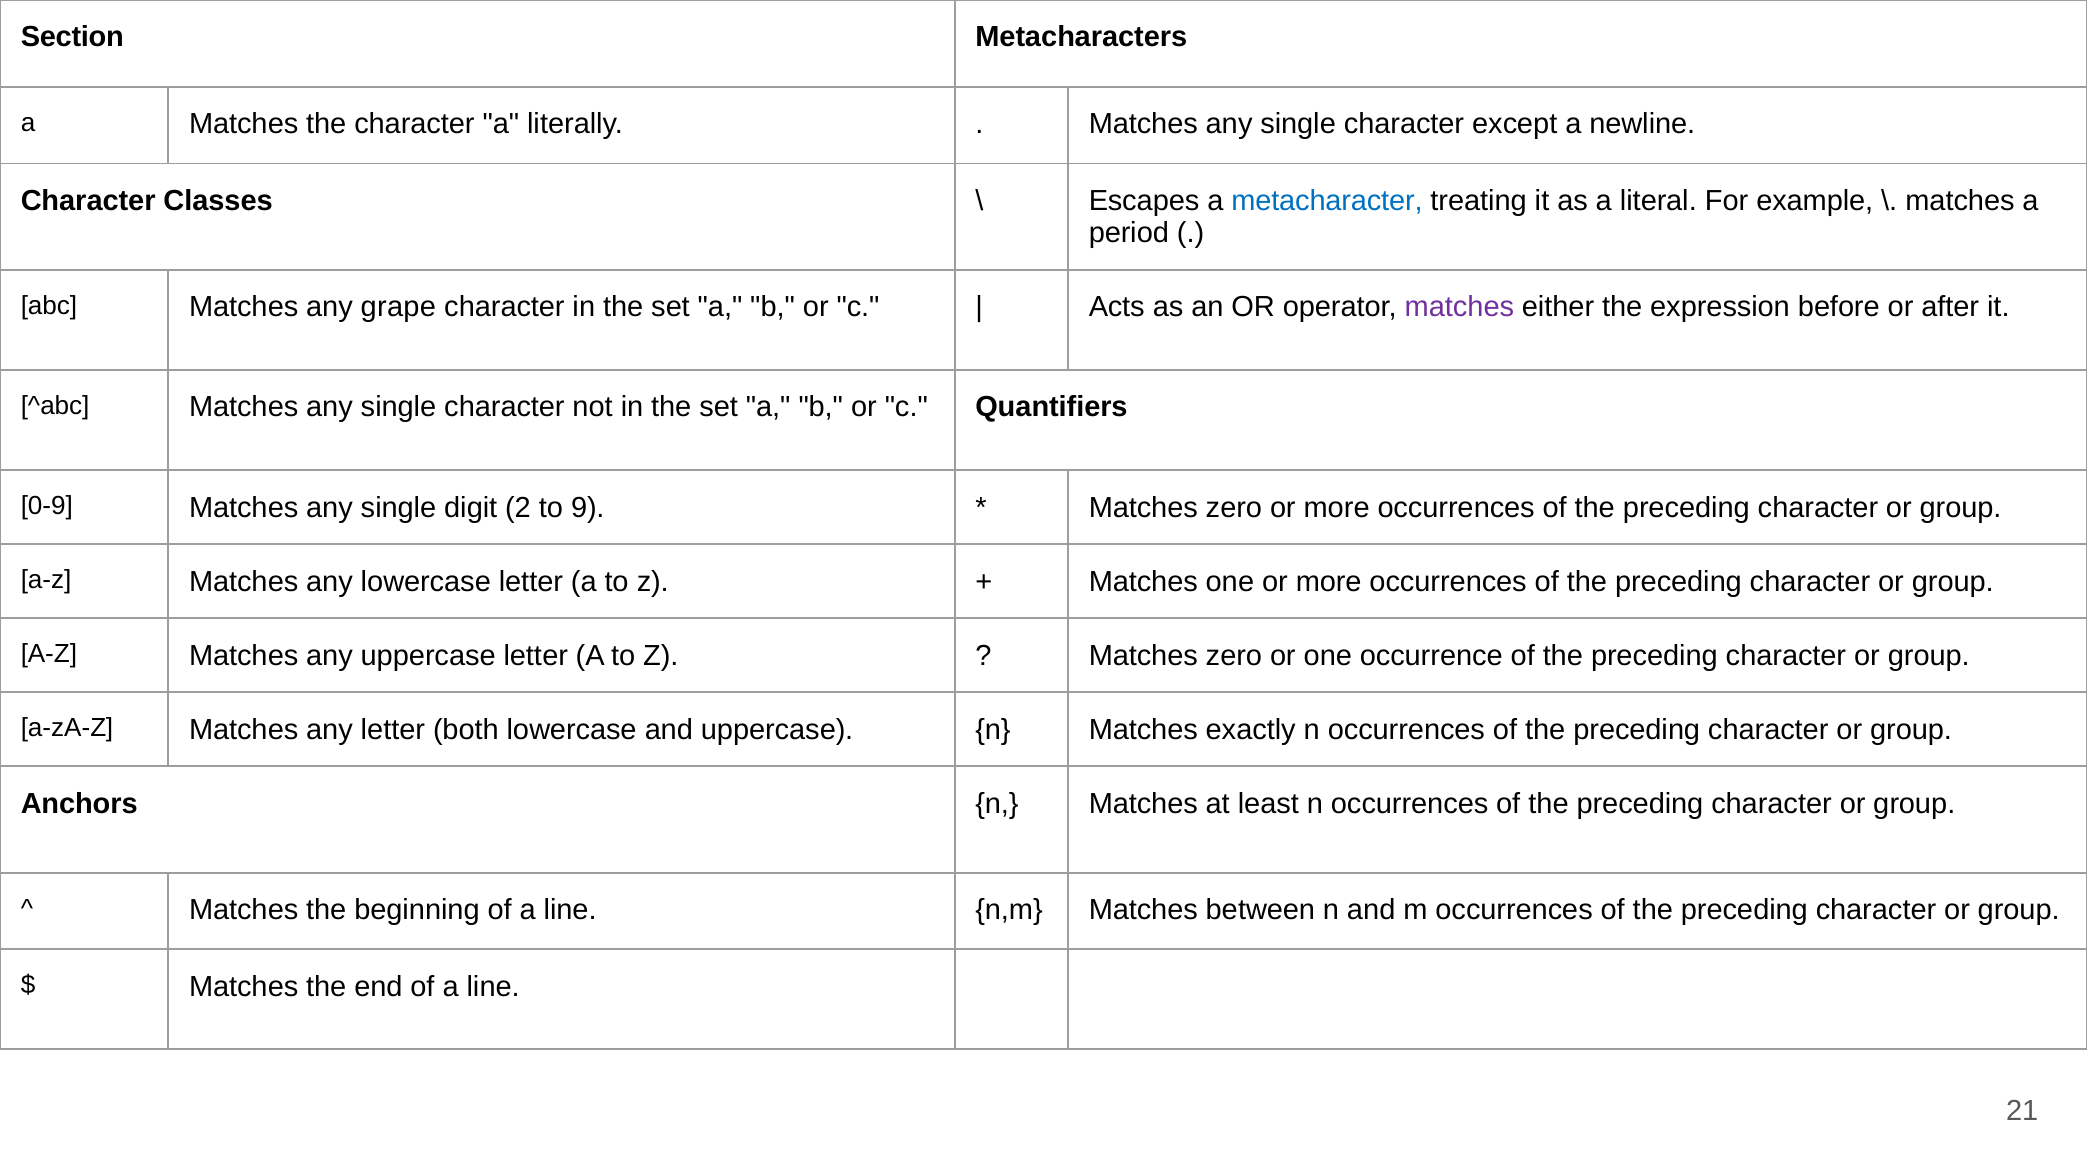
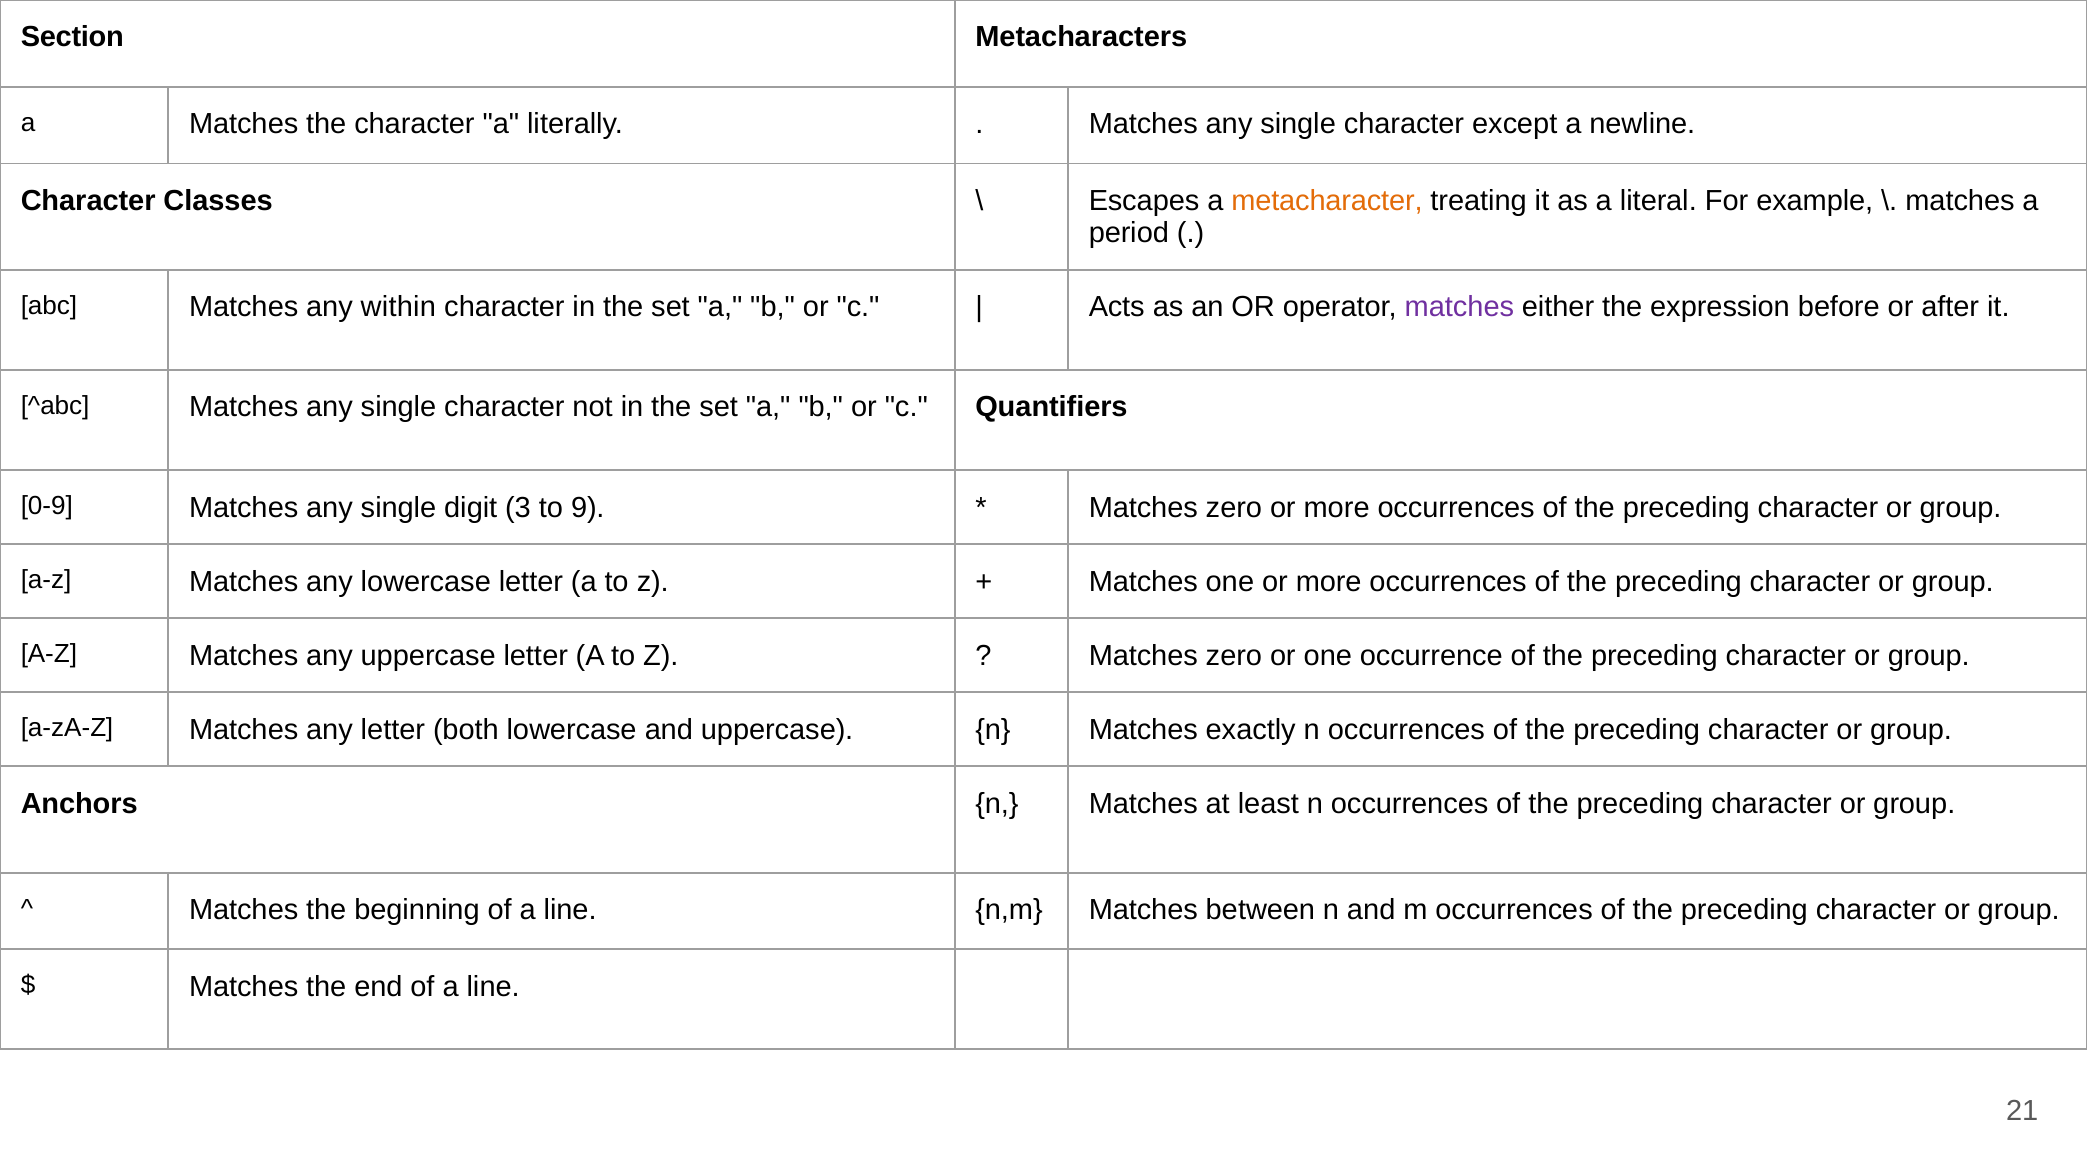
metacharacter colour: blue -> orange (1327, 201)
grape: grape -> within (398, 307)
2: 2 -> 3 (518, 508)
